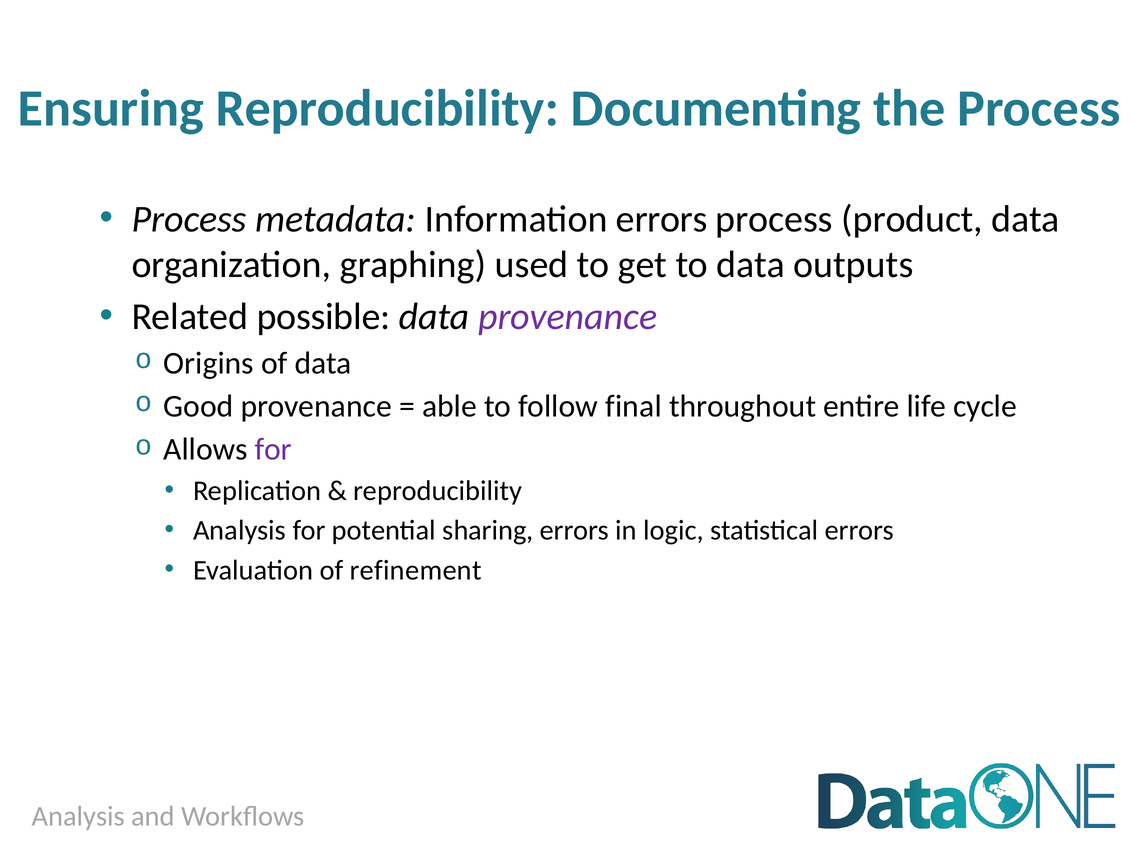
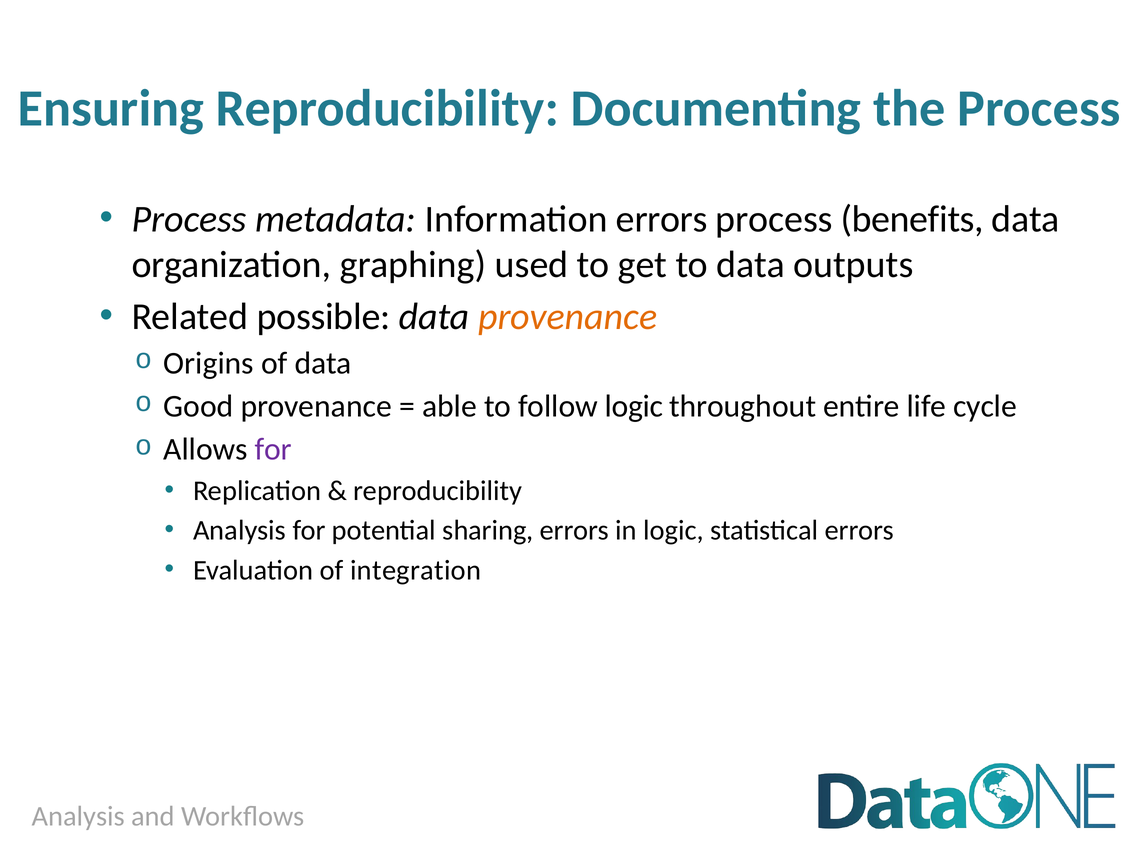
product: product -> benefits (912, 219)
provenance colour: purple -> orange (568, 317)
follow final: final -> logic (634, 406)
refinement: refinement -> integration (416, 570)
